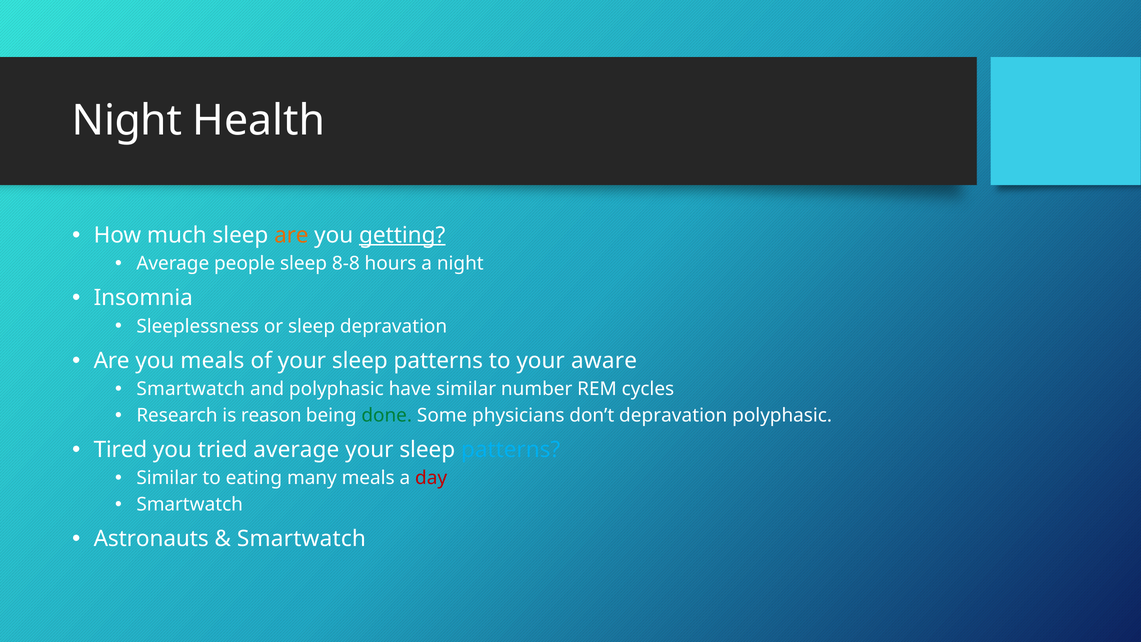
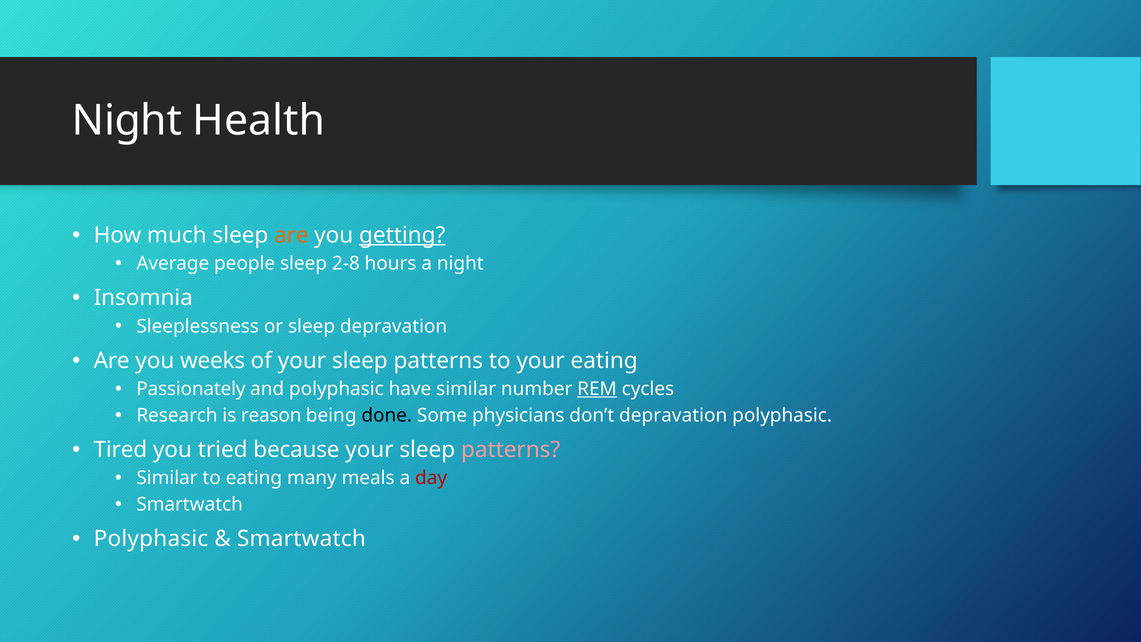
8-8: 8-8 -> 2-8 (346, 263)
you meals: meals -> weeks (213, 360)
your aware: aware -> eating (604, 360)
Smartwatch: Smartwatch -> Passionately (191, 389)
REM underline: none -> present (597, 389)
done colour: green -> black (387, 415)
tried average: average -> because (296, 450)
patterns colour: light blue -> pink (511, 450)
Astronauts: Astronauts -> Polyphasic (151, 539)
